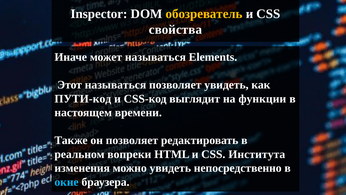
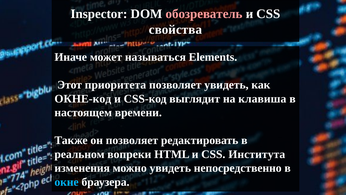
обозреватель colour: yellow -> pink (204, 14)
Этот называться: называться -> приоритета (115, 85)
ПУТИ-код: ПУТИ-код -> ОКНЕ-код (83, 99)
функции: функции -> клавиша (262, 99)
